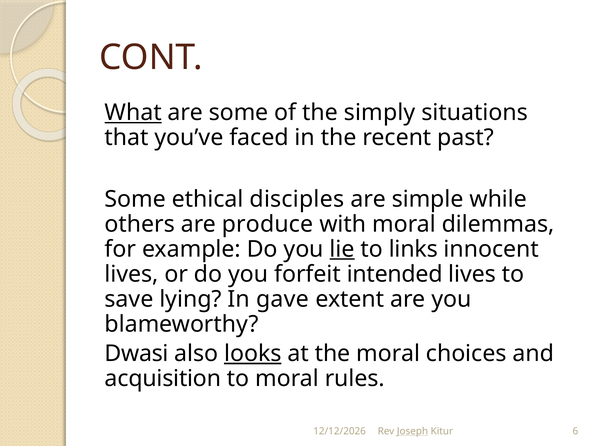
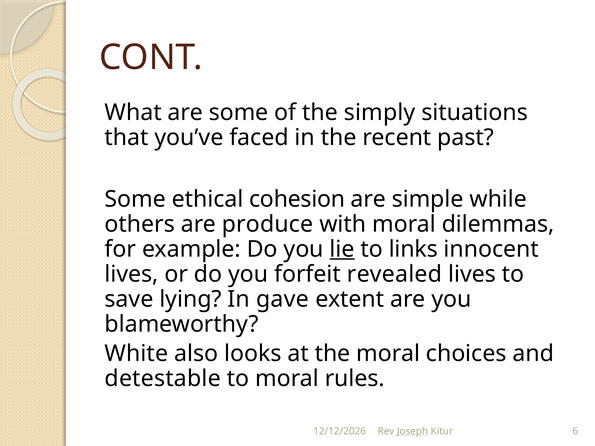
What underline: present -> none (133, 113)
disciples: disciples -> cohesion (297, 199)
intended: intended -> revealed (394, 274)
Dwasi: Dwasi -> White (136, 354)
looks underline: present -> none (253, 354)
acquisition: acquisition -> detestable (163, 379)
